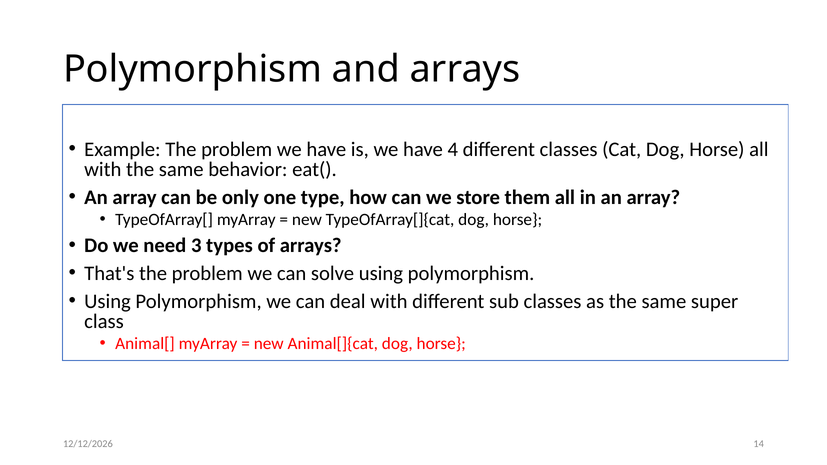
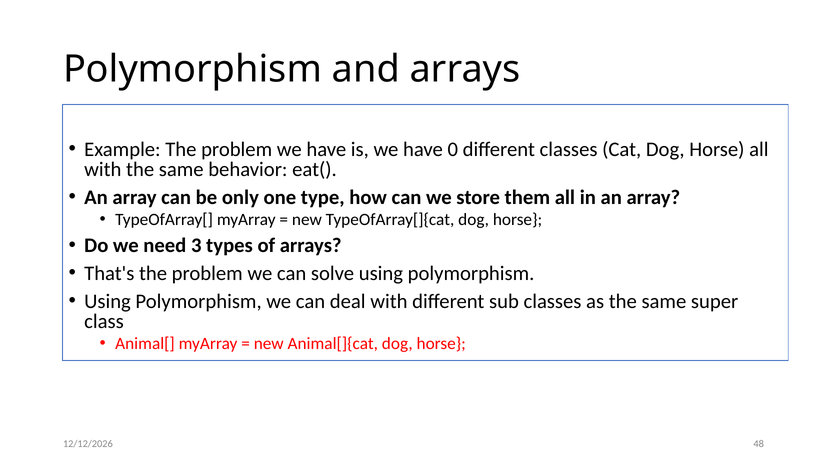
4: 4 -> 0 (453, 149)
14: 14 -> 48 (759, 444)
